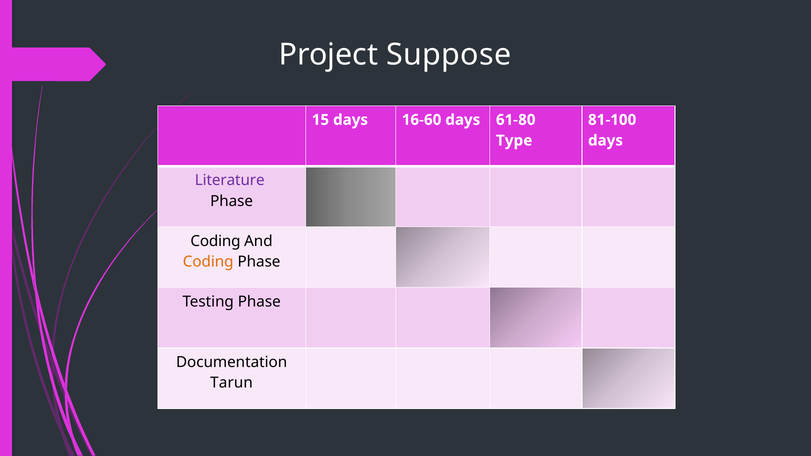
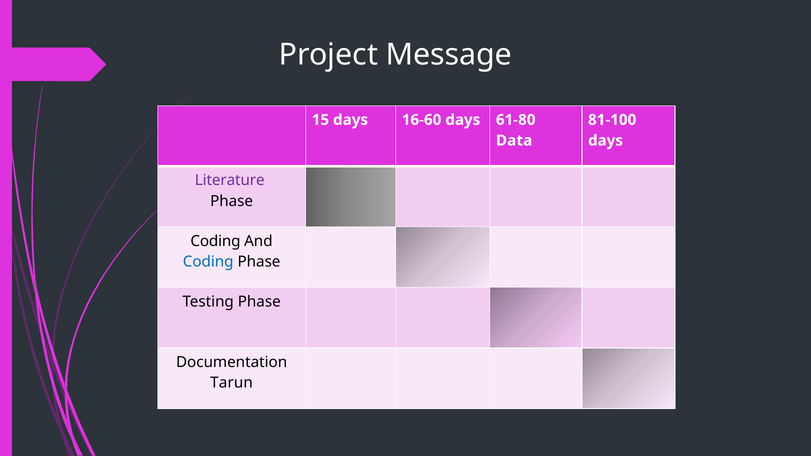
Suppose: Suppose -> Message (449, 55)
Type: Type -> Data (514, 141)
Coding colour: orange -> blue (208, 262)
